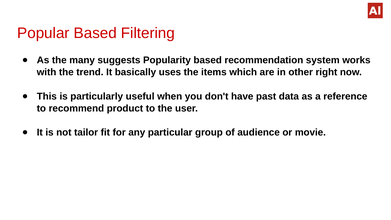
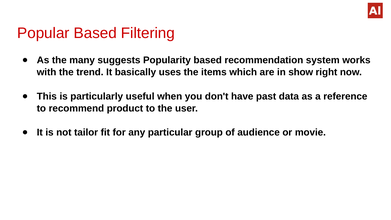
other: other -> show (301, 72)
